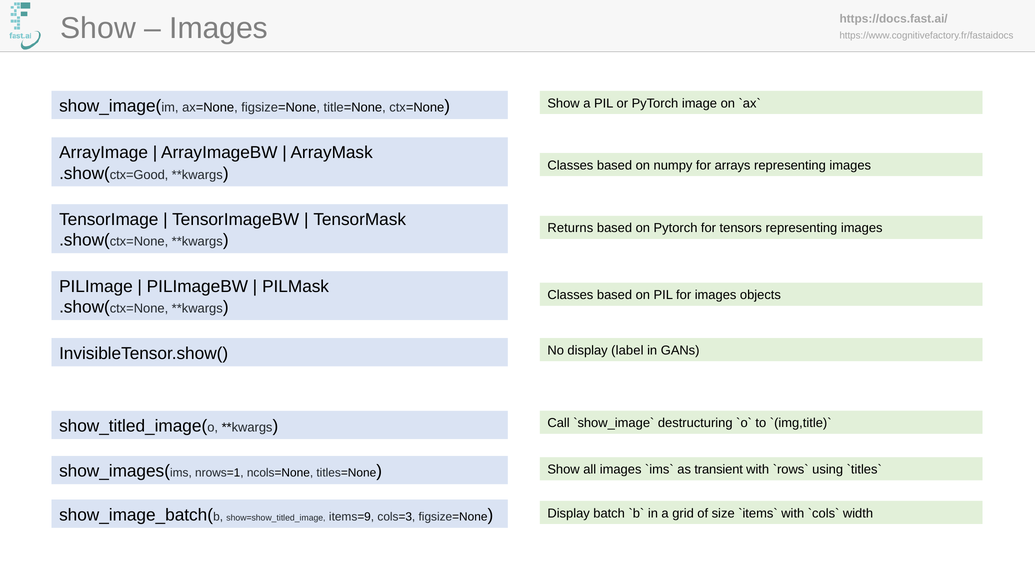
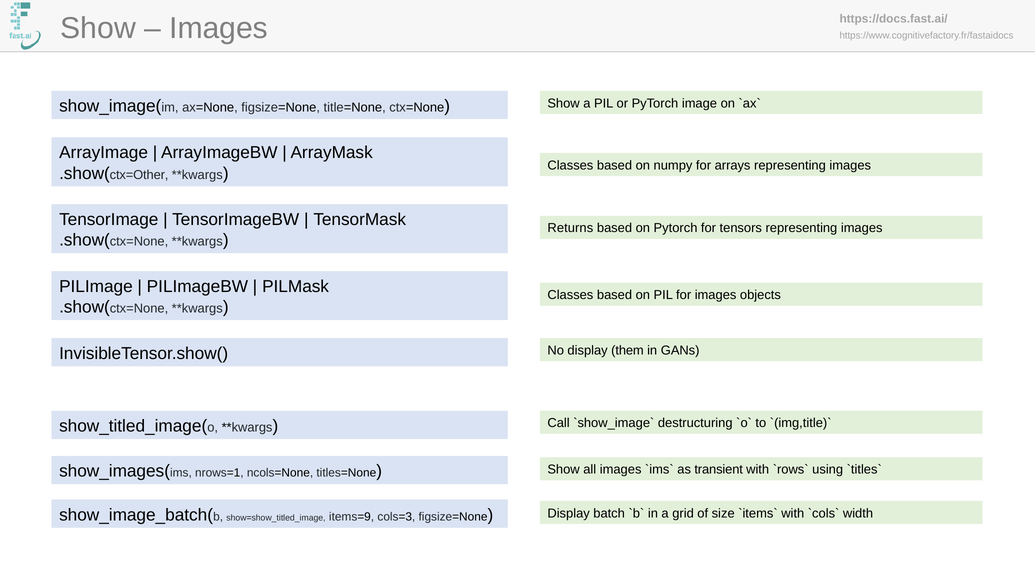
ctx=Good: ctx=Good -> ctx=Other (139, 175)
label: label -> them (628, 351)
